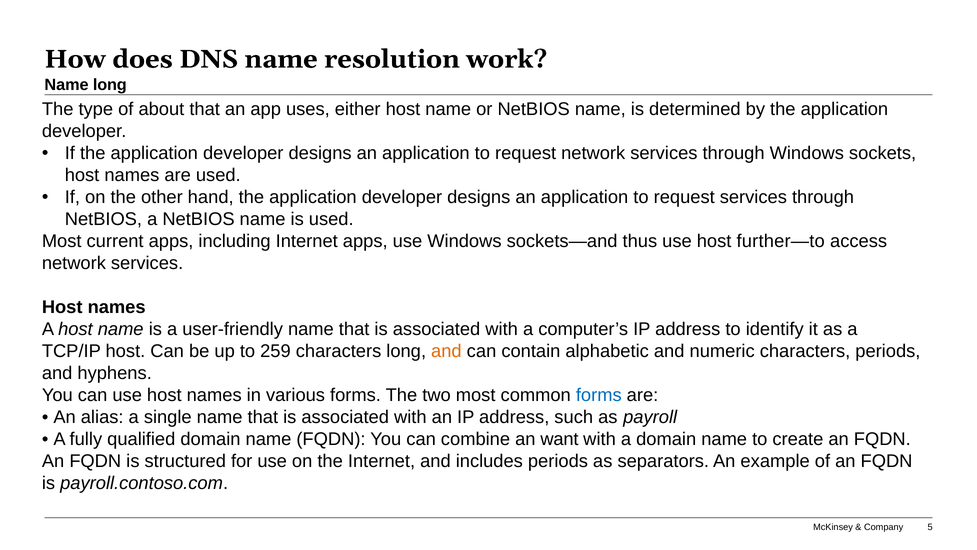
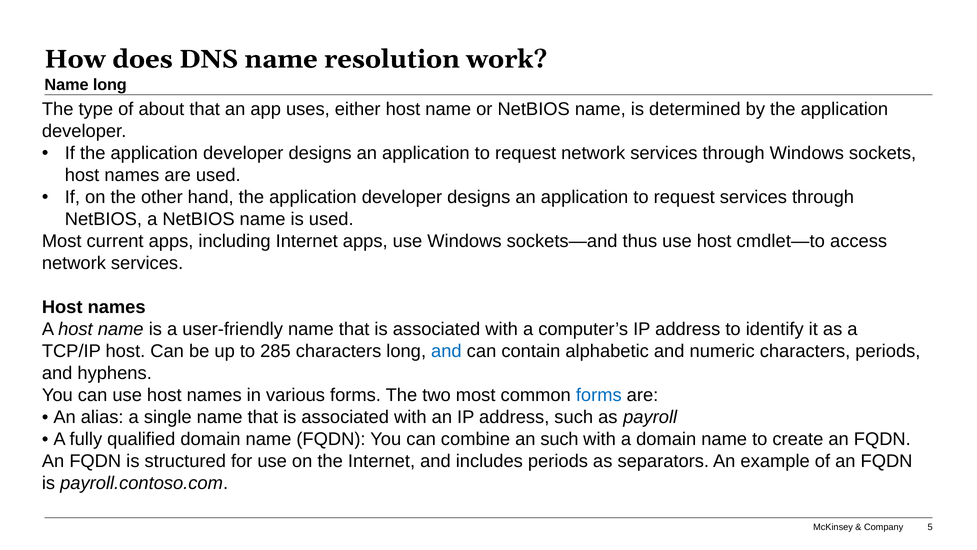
further—to: further—to -> cmdlet—to (781, 241)
259: 259 -> 285 (275, 351)
and colour: orange -> blue (446, 351)
an want: want -> such (559, 439)
